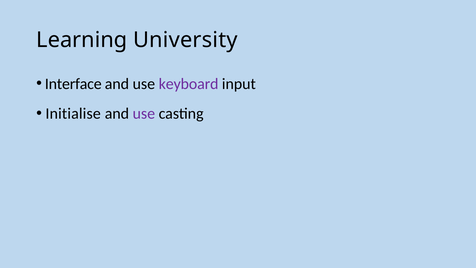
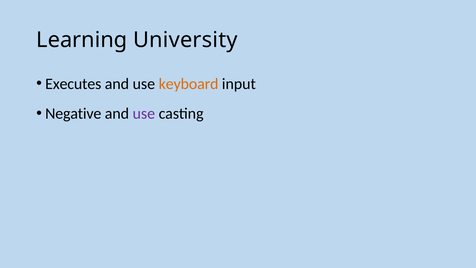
Interface: Interface -> Executes (73, 84)
keyboard colour: purple -> orange (189, 84)
Initialise: Initialise -> Negative (73, 114)
